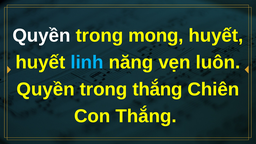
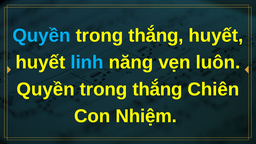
Quyền colour: white -> light blue (41, 36)
mong: mong -> thắng (156, 36)
Con Thắng: Thắng -> Nhiệm (146, 116)
